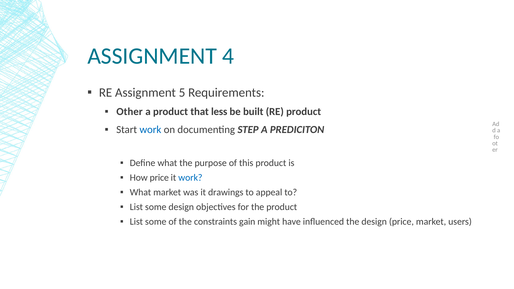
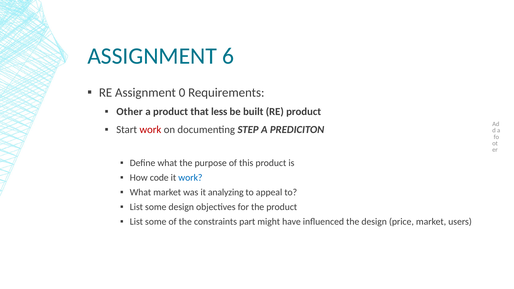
4: 4 -> 6 (228, 56)
5: 5 -> 0 (182, 93)
work colour: blue -> red (150, 130)
How price: price -> code (159, 178)
drawings: drawings -> analyzing (226, 192)
gain: gain -> part (247, 222)
